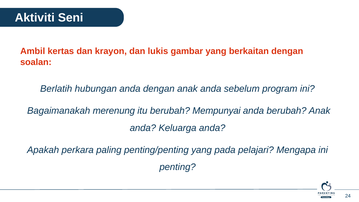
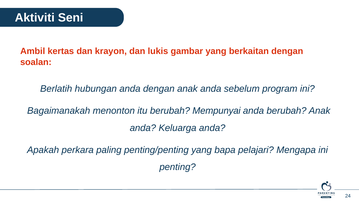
merenung: merenung -> menonton (114, 111)
pada: pada -> bapa (225, 150)
